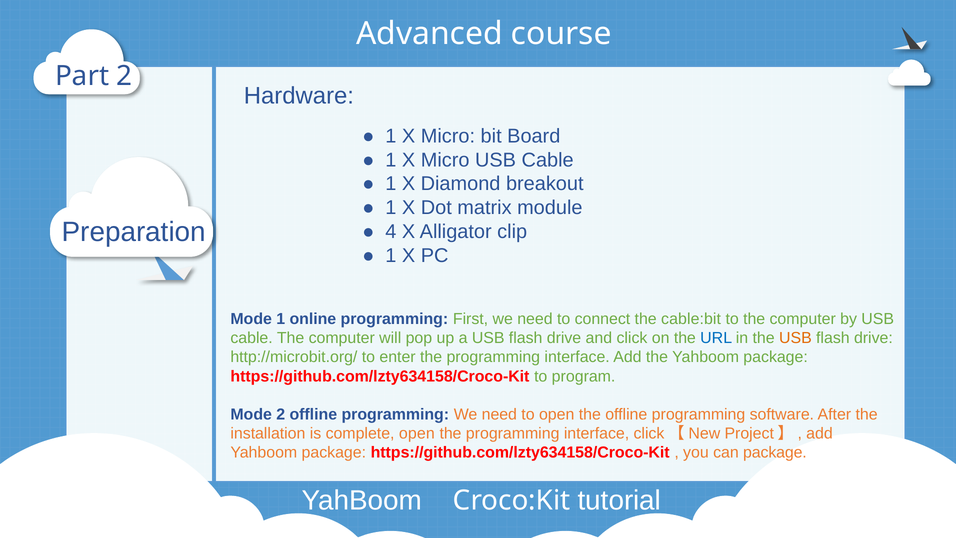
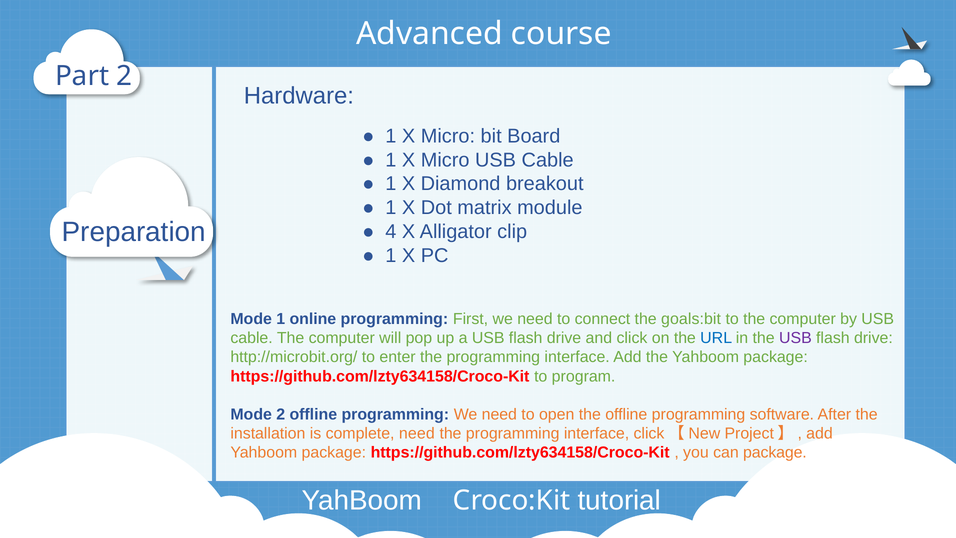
cable:bit: cable:bit -> goals:bit (691, 319)
USB colour: orange -> purple (795, 338)
complete open: open -> need (417, 433)
